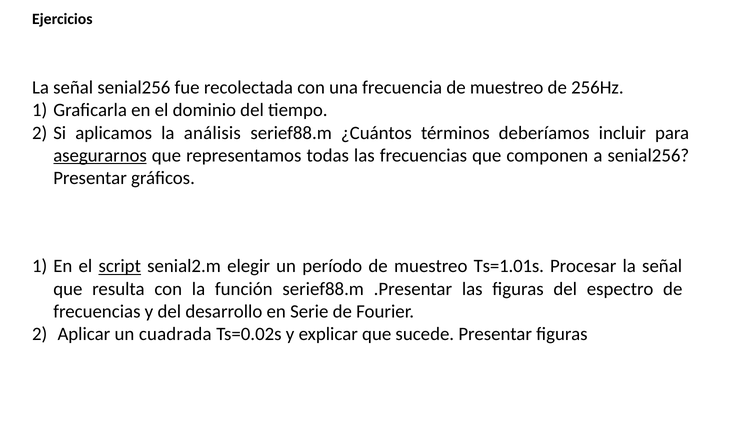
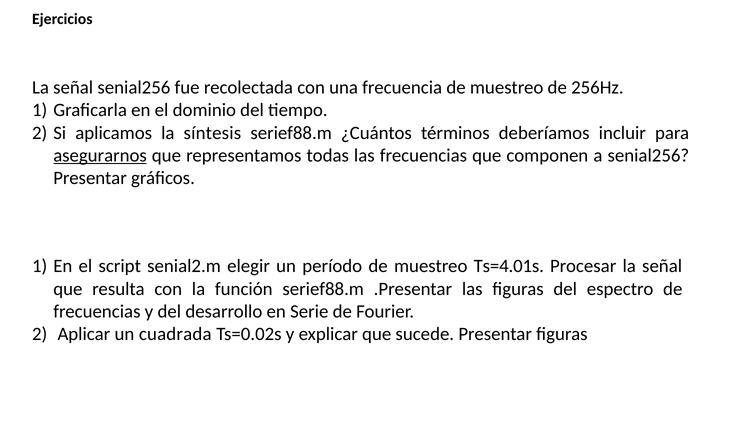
análisis: análisis -> síntesis (212, 133)
script underline: present -> none (120, 266)
Ts=1.01s: Ts=1.01s -> Ts=4.01s (509, 266)
